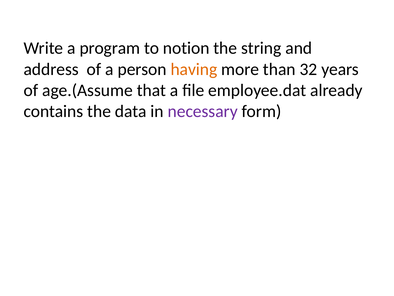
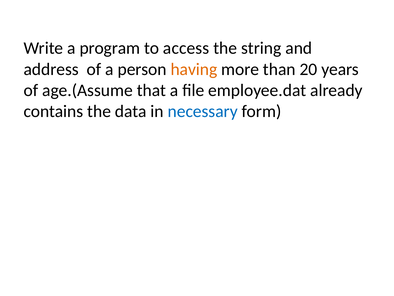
notion: notion -> access (186, 48)
32: 32 -> 20 (308, 69)
necessary colour: purple -> blue (203, 111)
